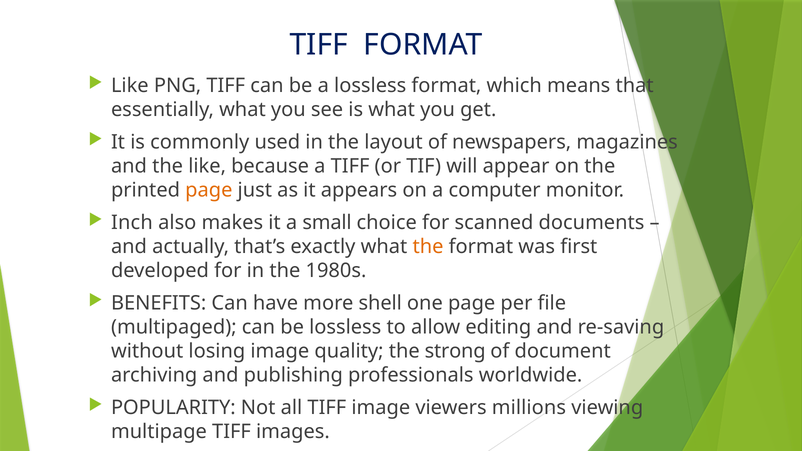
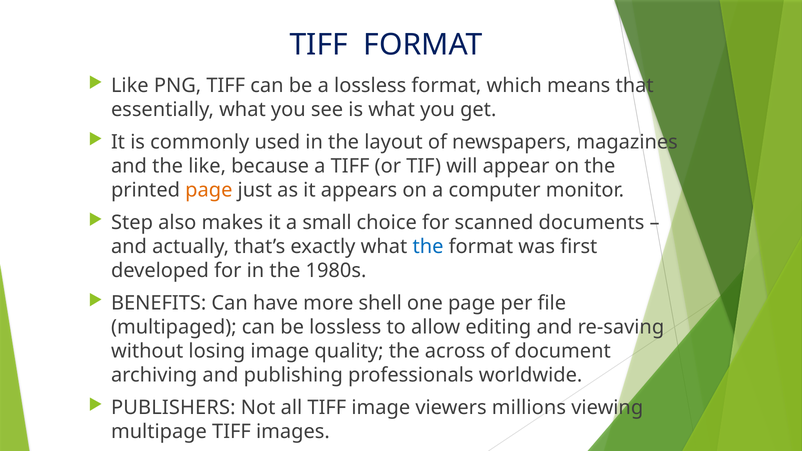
Inch: Inch -> Step (132, 223)
the colour: orange -> blue (428, 247)
strong: strong -> across (455, 351)
POPULARITY: POPULARITY -> PUBLISHERS (173, 408)
